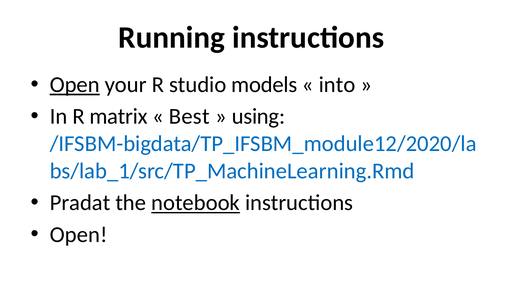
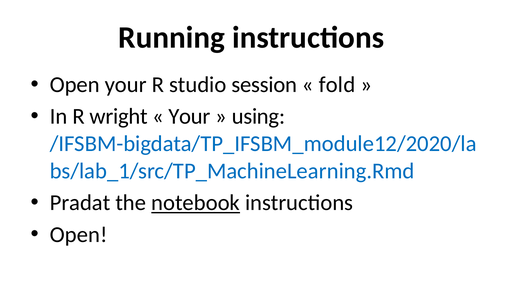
Open underline: present -> none (75, 85)
models: models -> session (264, 85)
into: into -> fold (337, 85)
matrix: matrix -> wright (119, 116)
Best: Best -> Your (189, 116)
